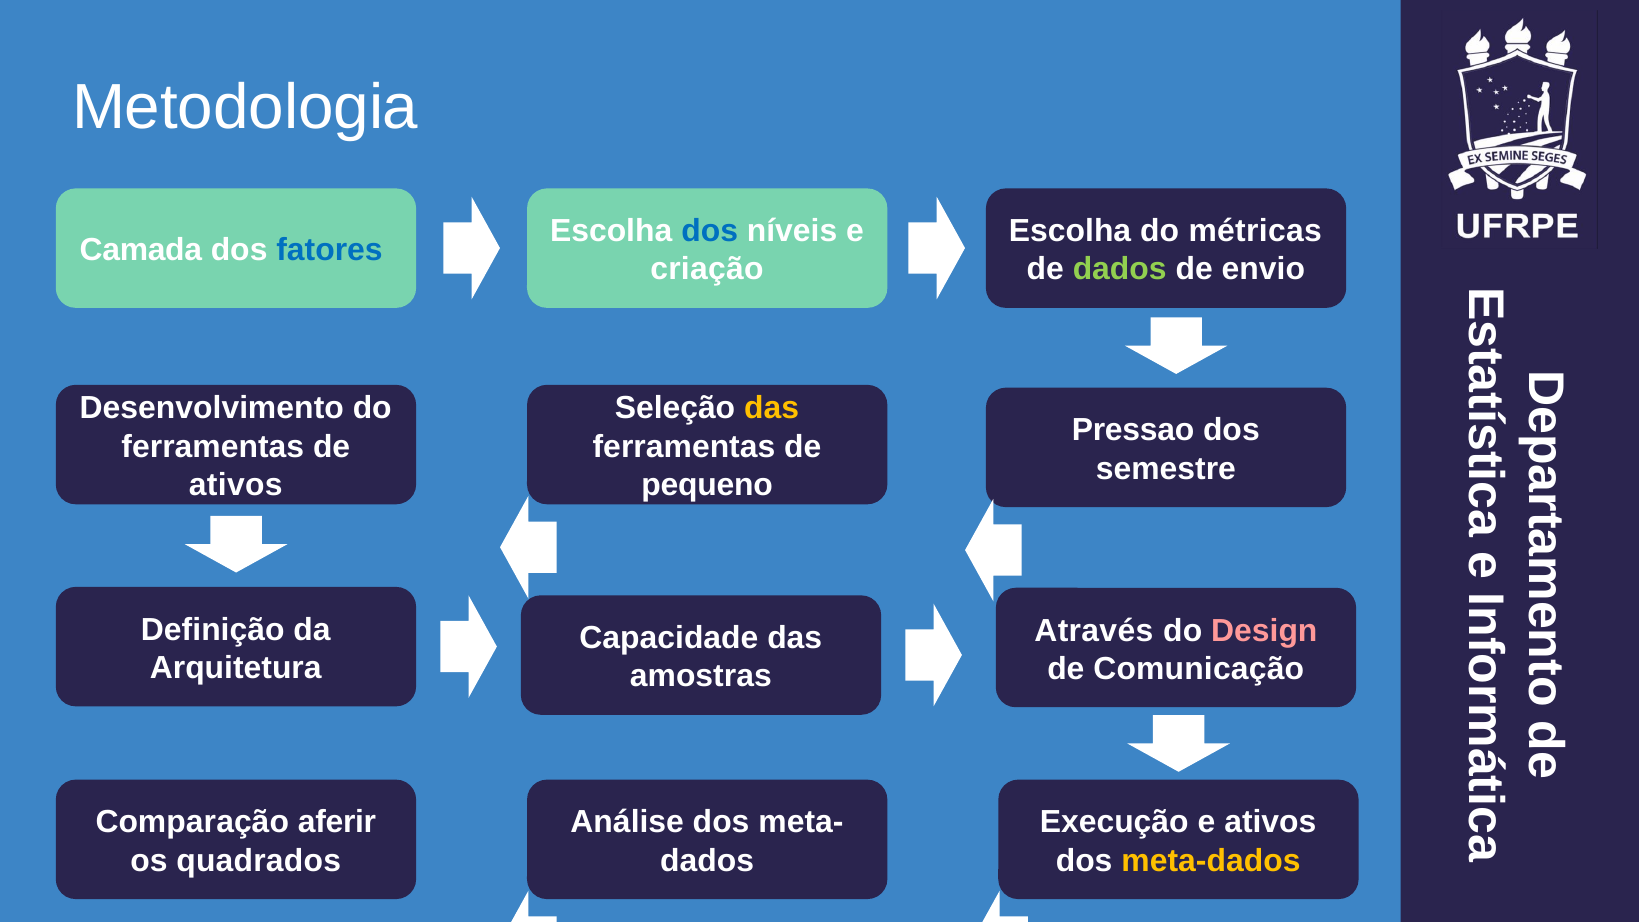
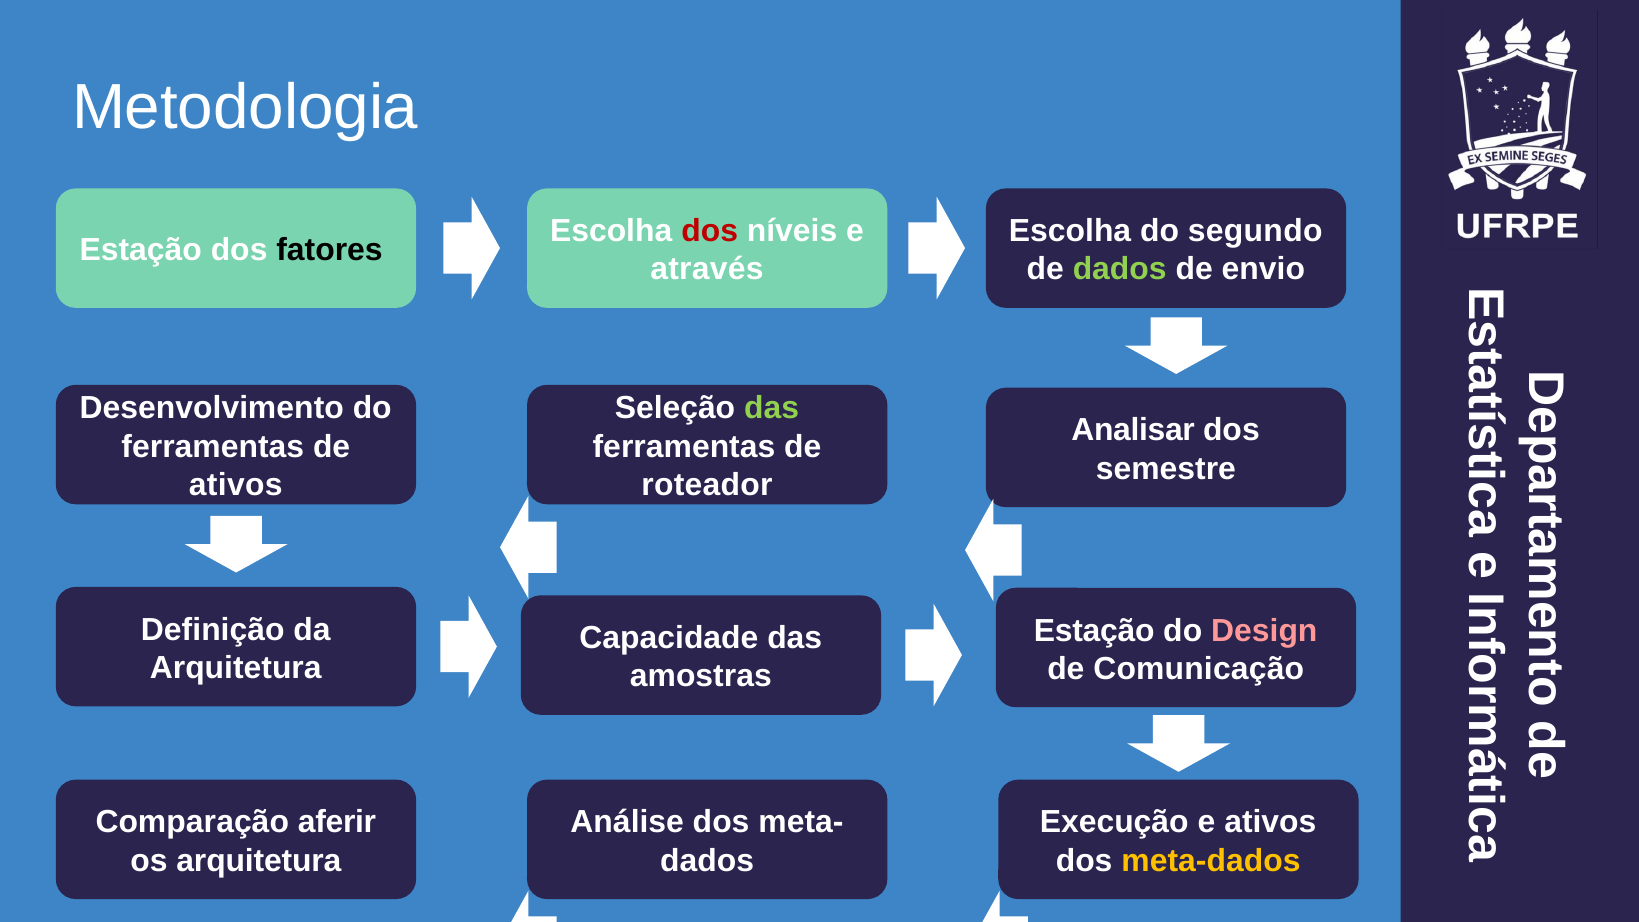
dos colour: blue -> red (710, 231)
métricas: métricas -> segundo (1255, 231)
Camada: Camada -> Estação (141, 250)
fatores colour: blue -> black (329, 250)
criação: criação -> através (707, 269)
das colour: yellow -> light green (772, 408)
Pressao: Pressao -> Analisar (1133, 430)
pequeno: pequeno -> roteador (707, 485)
Através: Através -> Estação (1094, 631)
os quadrados: quadrados -> arquitetura (259, 861)
